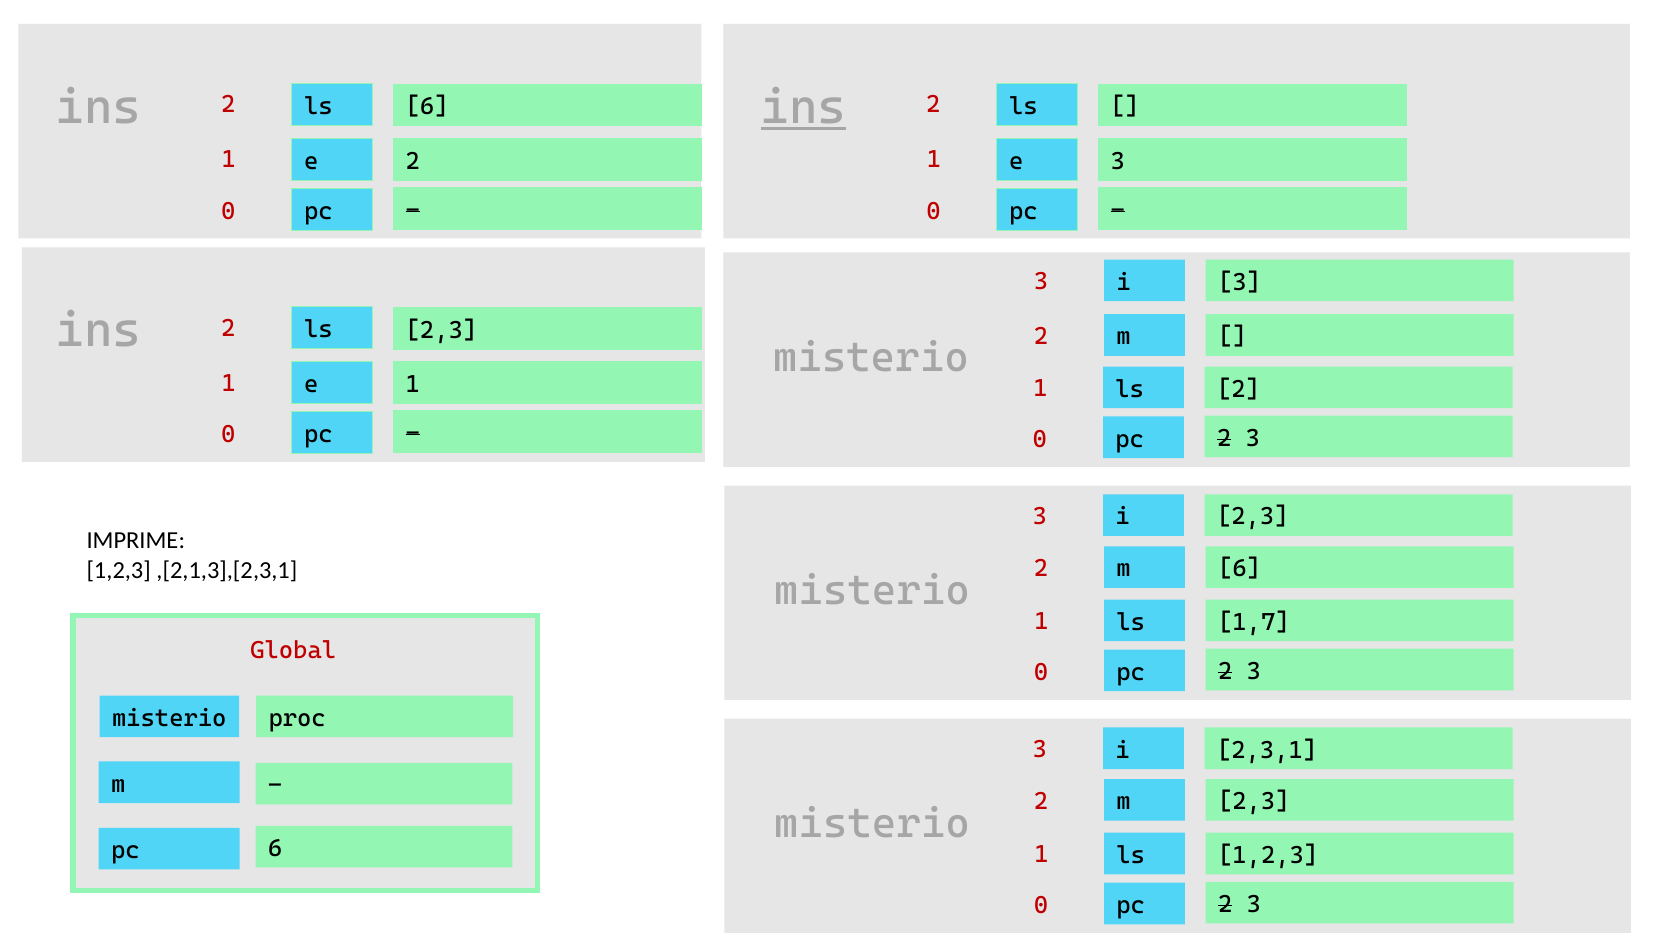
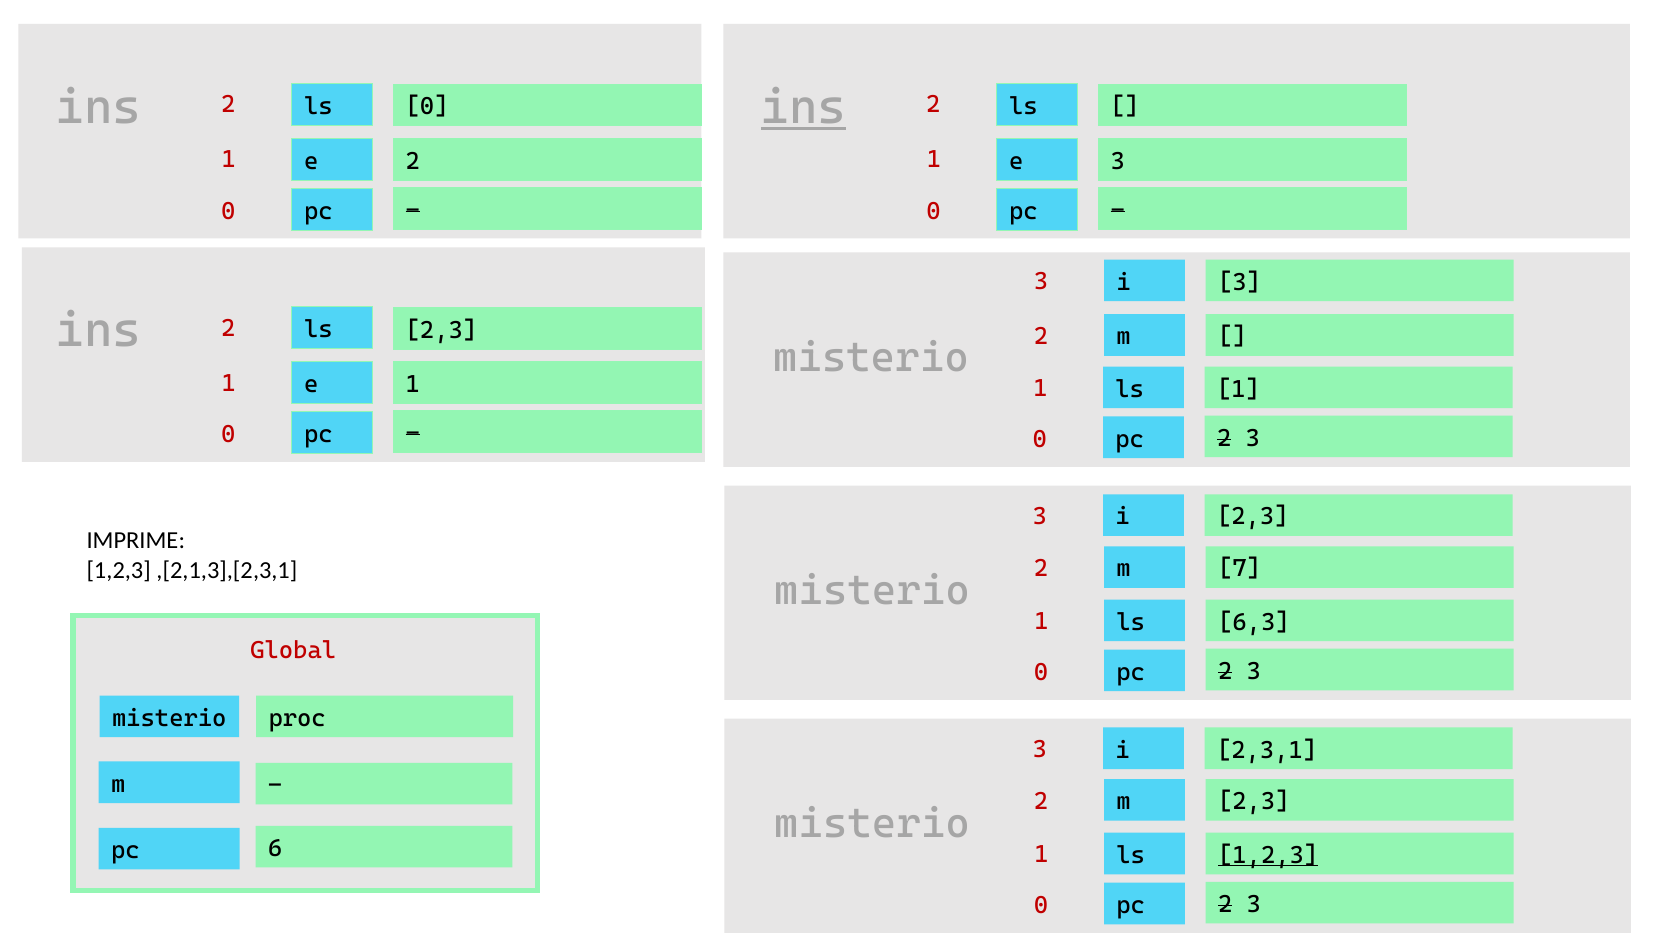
6: 6 -> 0 (427, 107)
2: 2 -> 1 (1238, 389)
m 6: 6 -> 7 (1240, 569)
1,7: 1,7 -> 6,3 (1254, 623)
1,2,3 underline: none -> present (1268, 856)
